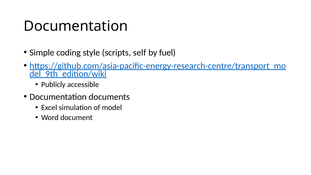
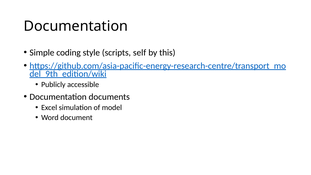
fuel: fuel -> this (167, 53)
